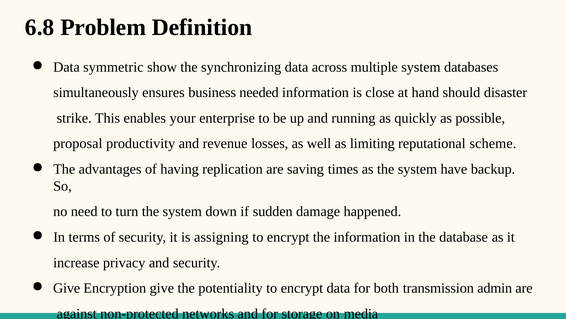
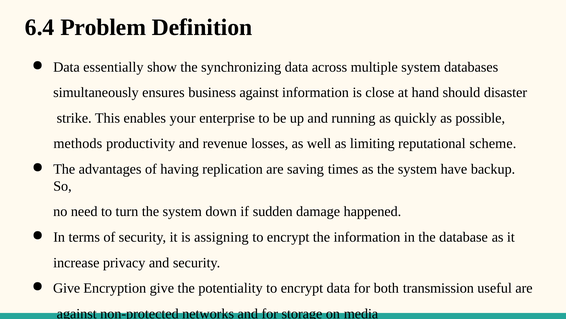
6.8: 6.8 -> 6.4 (40, 27)
symmetric: symmetric -> essentially (113, 67)
business needed: needed -> against (259, 92)
proposal: proposal -> methods (78, 143)
admin: admin -> useful (495, 288)
